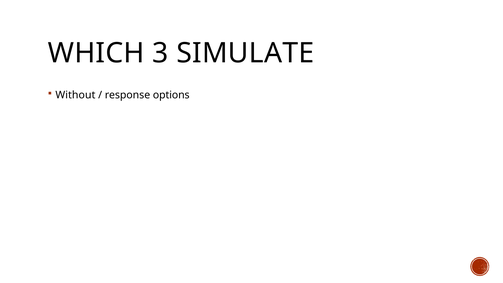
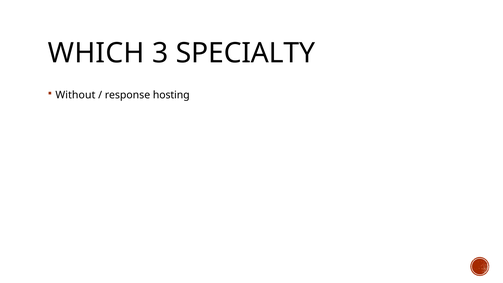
SIMULATE: SIMULATE -> SPECIALTY (245, 53)
options: options -> hosting (171, 95)
